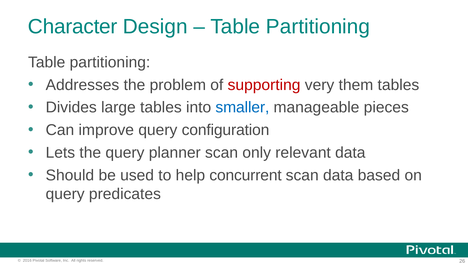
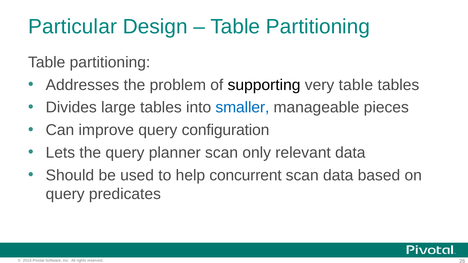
Character: Character -> Particular (73, 27)
supporting colour: red -> black (264, 85)
very them: them -> table (356, 85)
